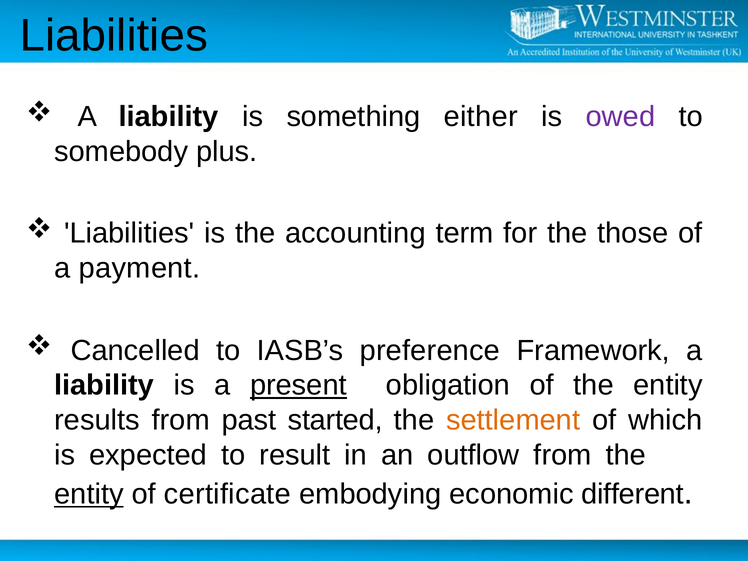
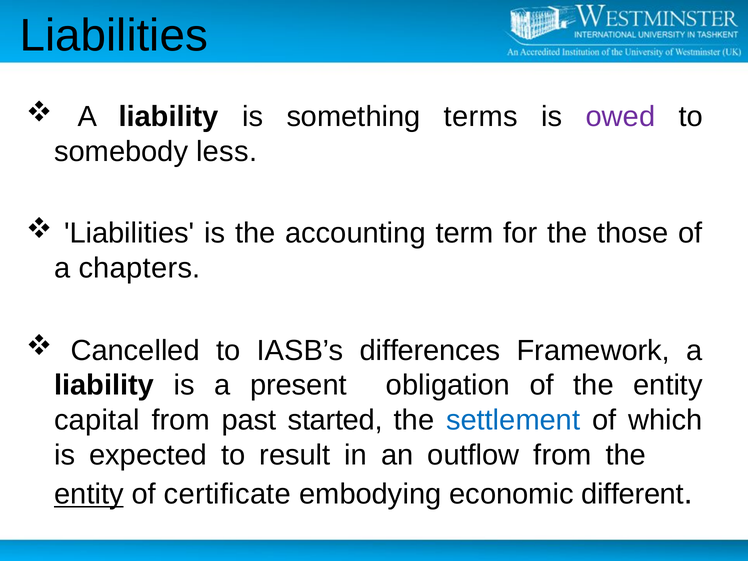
either: either -> terms (481, 117)
plus: plus -> less (227, 152)
payment: payment -> chapters (140, 268)
preference: preference -> differences (430, 350)
present underline: present -> none (298, 385)
results: results -> capital (97, 420)
settlement colour: orange -> blue (513, 420)
